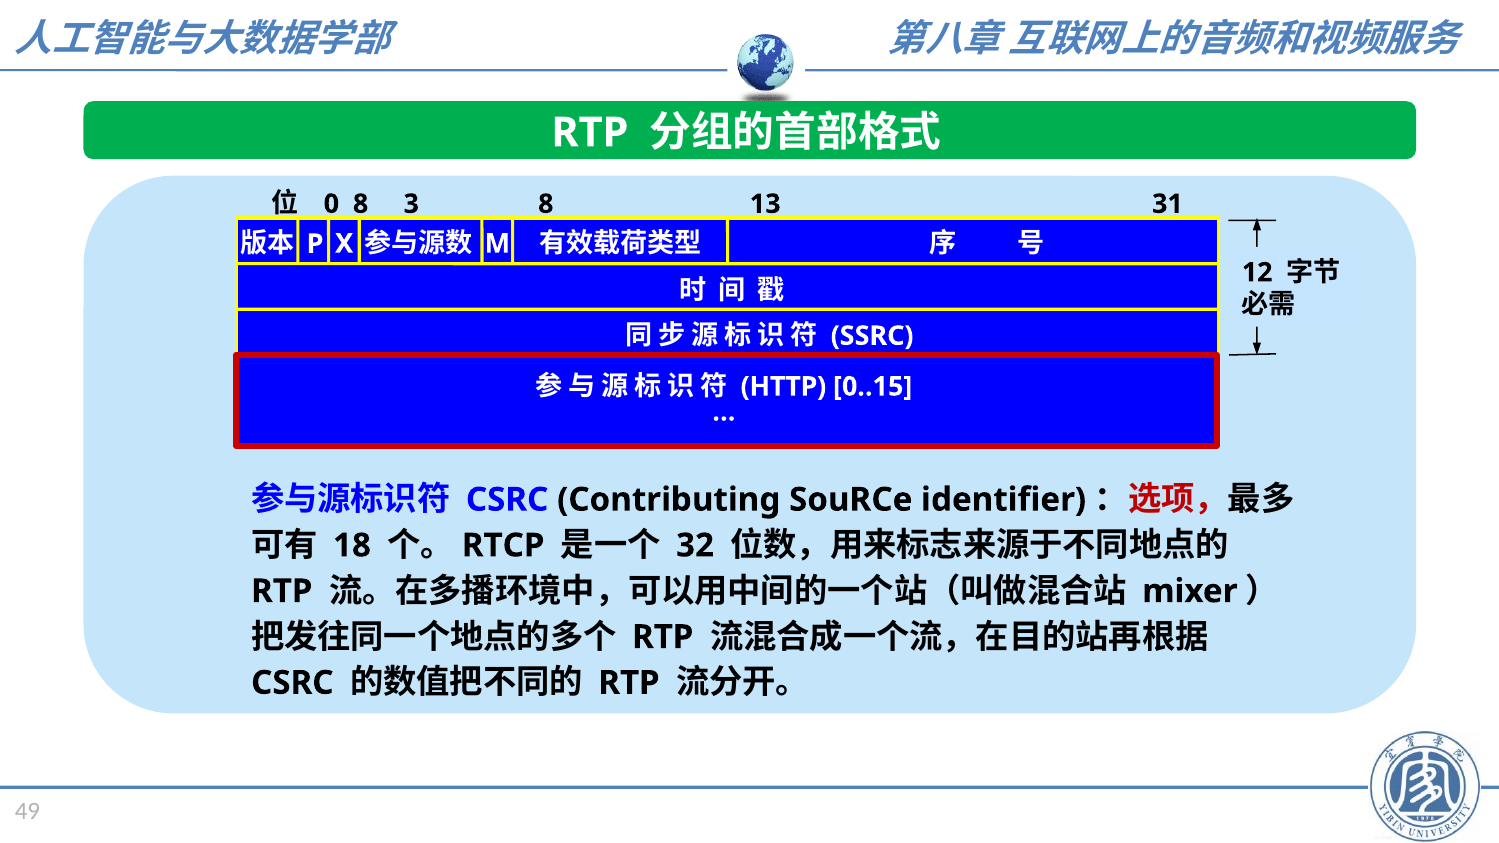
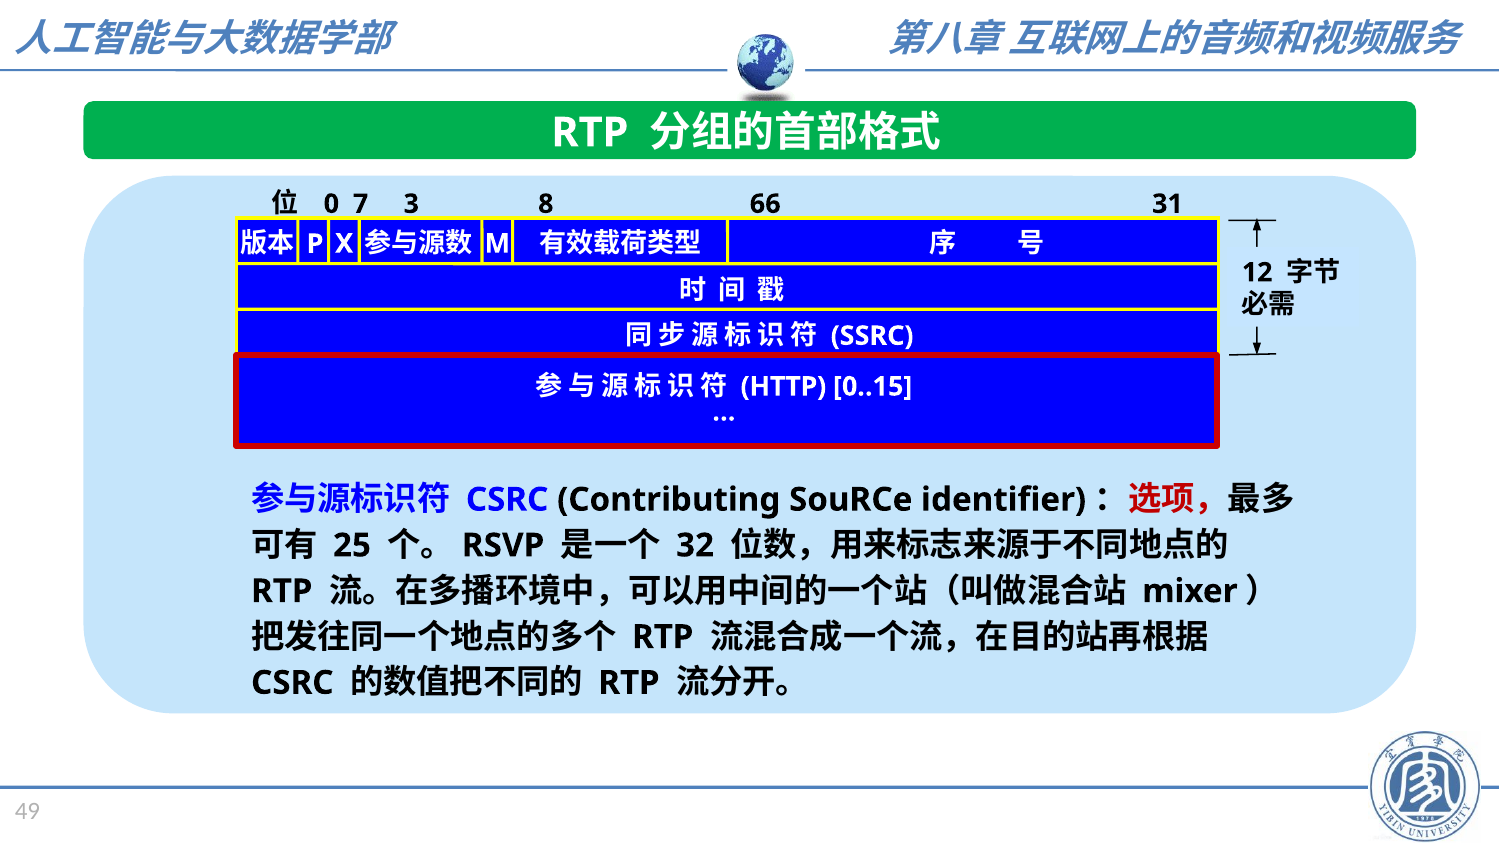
0 8: 8 -> 7 (361, 204)
13: 13 -> 66 (765, 204)
18: 18 -> 25 (352, 546)
RTCP: RTCP -> RSVP (503, 546)
